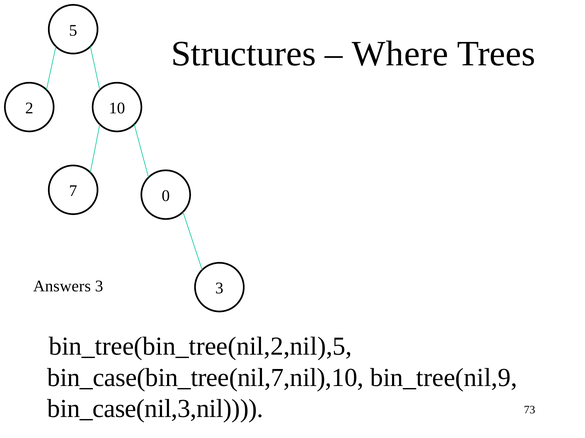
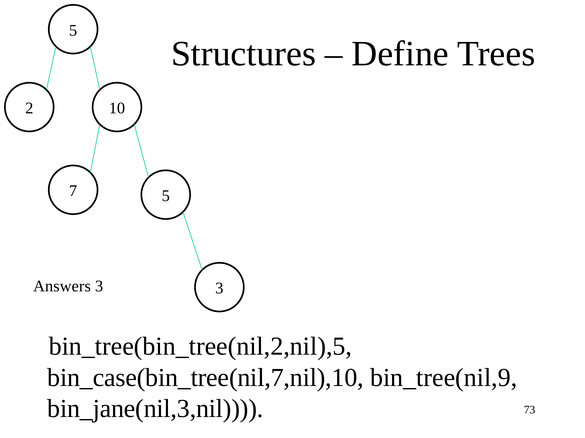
Where: Where -> Define (400, 54)
7 0: 0 -> 5 (166, 196)
bin_case(nil,3,nil: bin_case(nil,3,nil -> bin_jane(nil,3,nil (155, 409)
